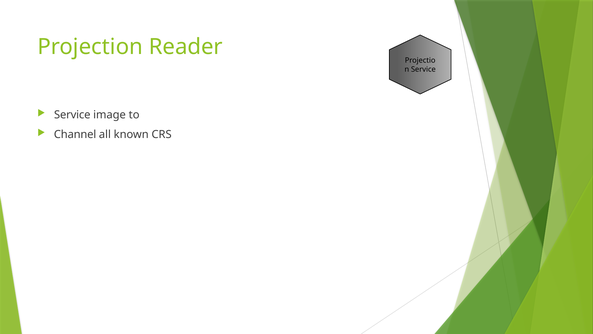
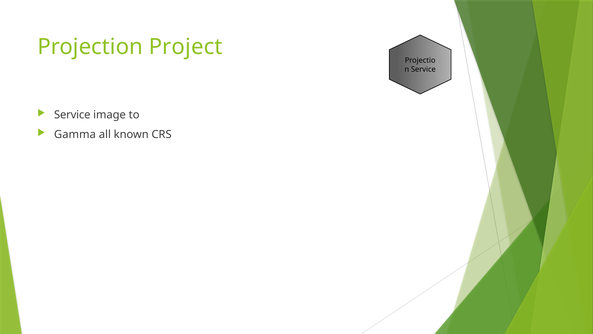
Reader: Reader -> Project (186, 47)
Channel: Channel -> Gamma (75, 134)
